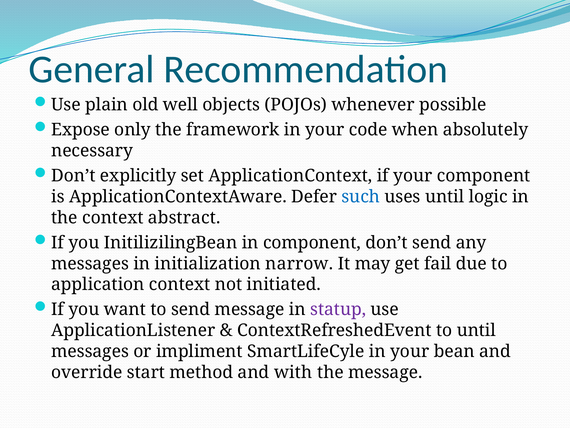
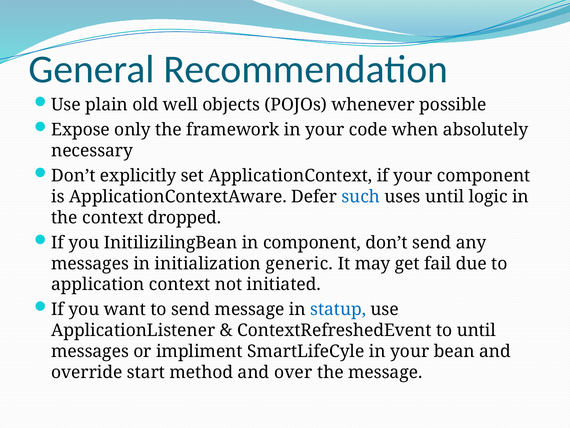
abstract: abstract -> dropped (184, 217)
narrow: narrow -> generic (299, 263)
statup colour: purple -> blue (338, 309)
with: with -> over (293, 372)
